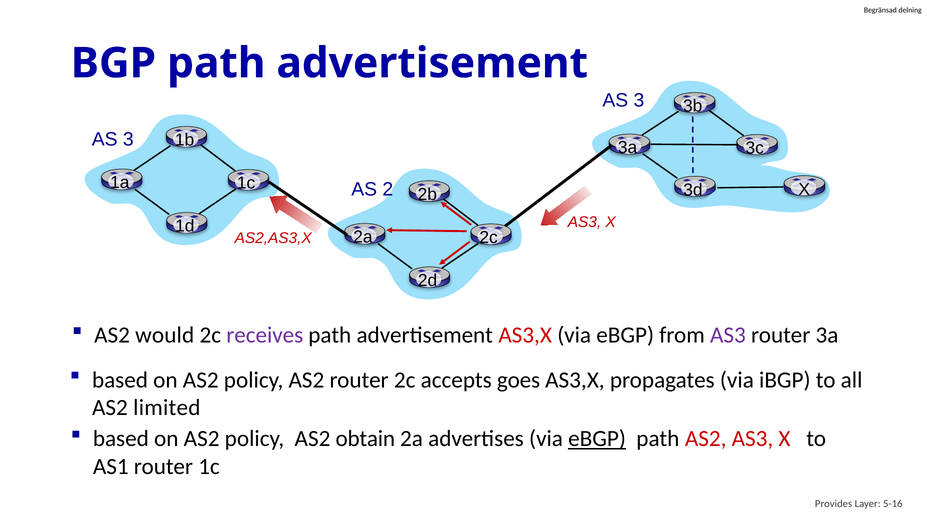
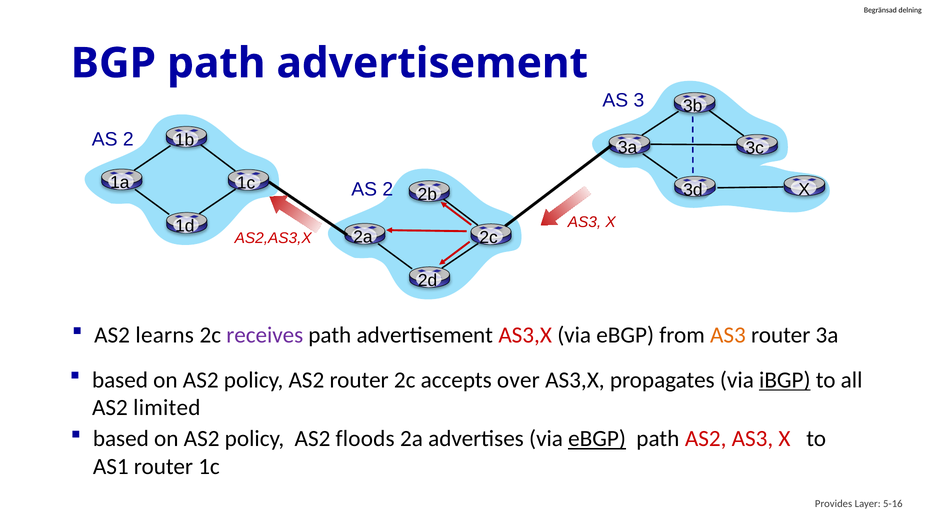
3: 3 -> 2 (128, 139)
would: would -> learns (165, 336)
AS3 colour: purple -> orange (728, 336)
goes: goes -> over (518, 380)
iBGP underline: none -> present (785, 380)
obtain: obtain -> floods (365, 439)
